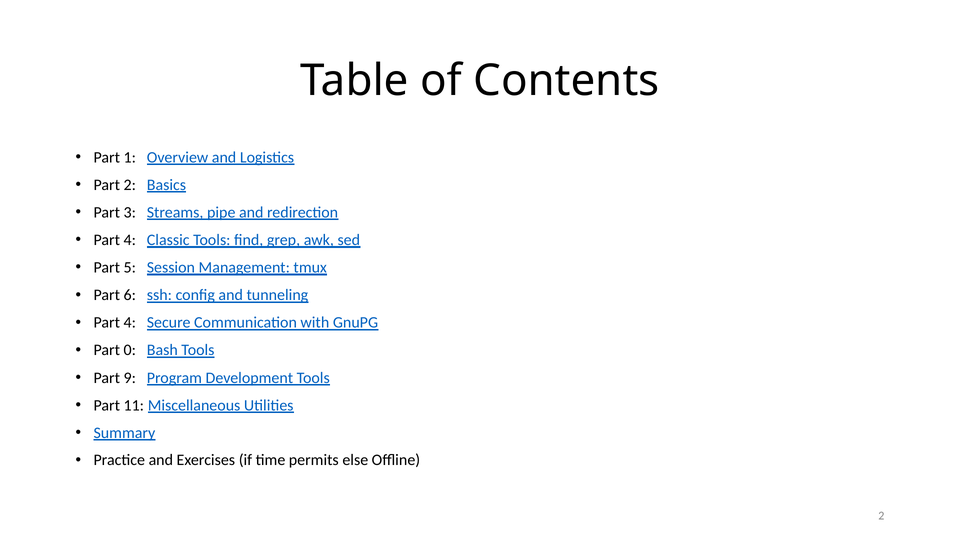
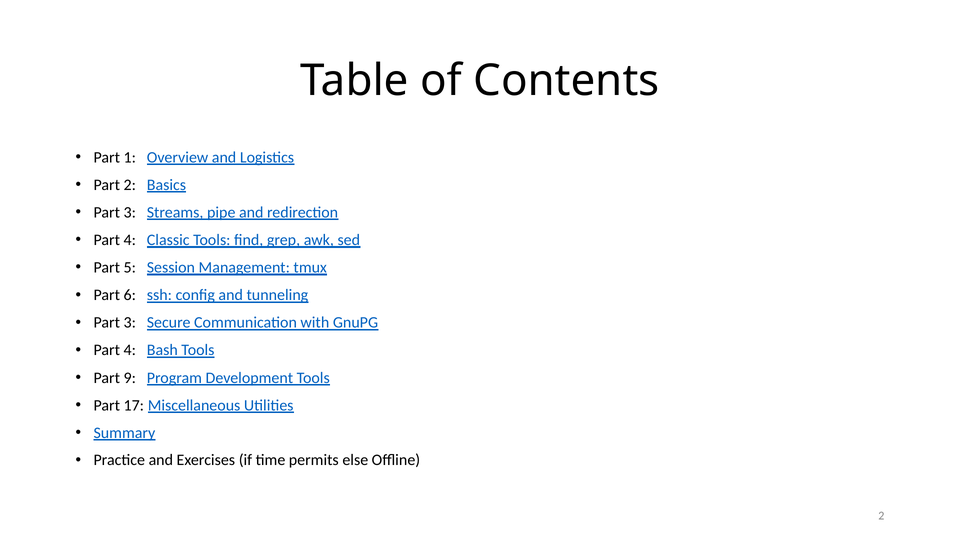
4: 4 -> 3 (130, 323)
0: 0 -> 4 (130, 350)
11: 11 -> 17 (134, 405)
